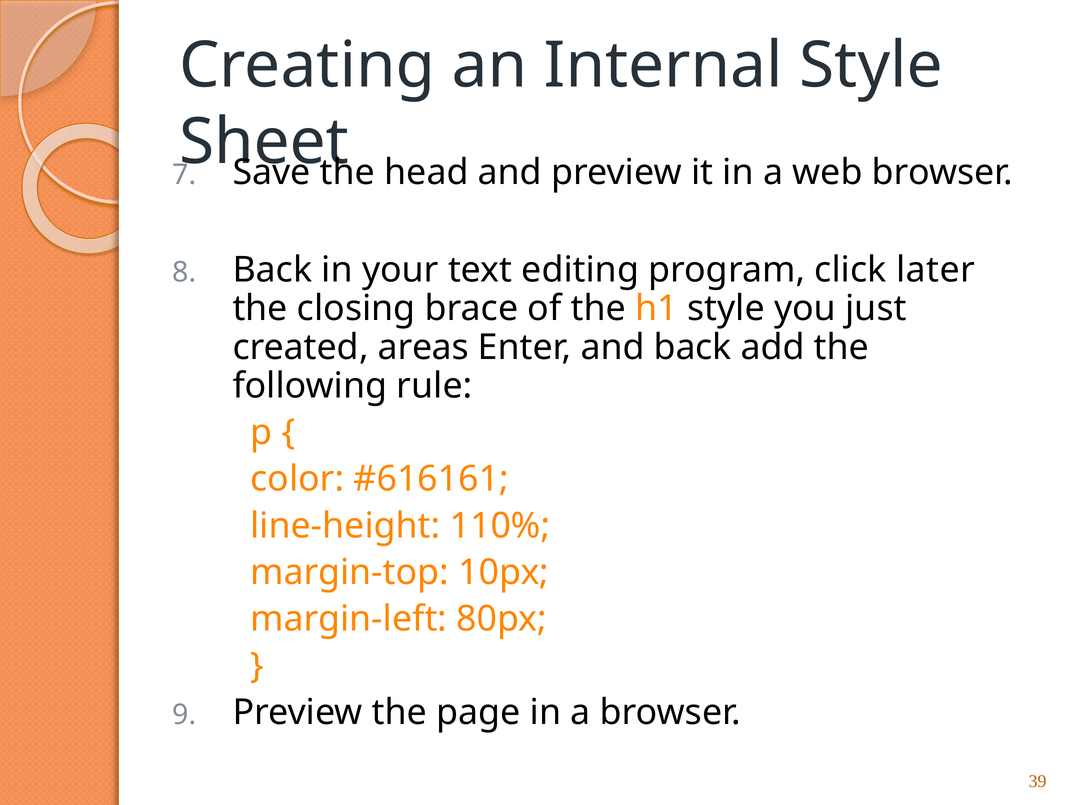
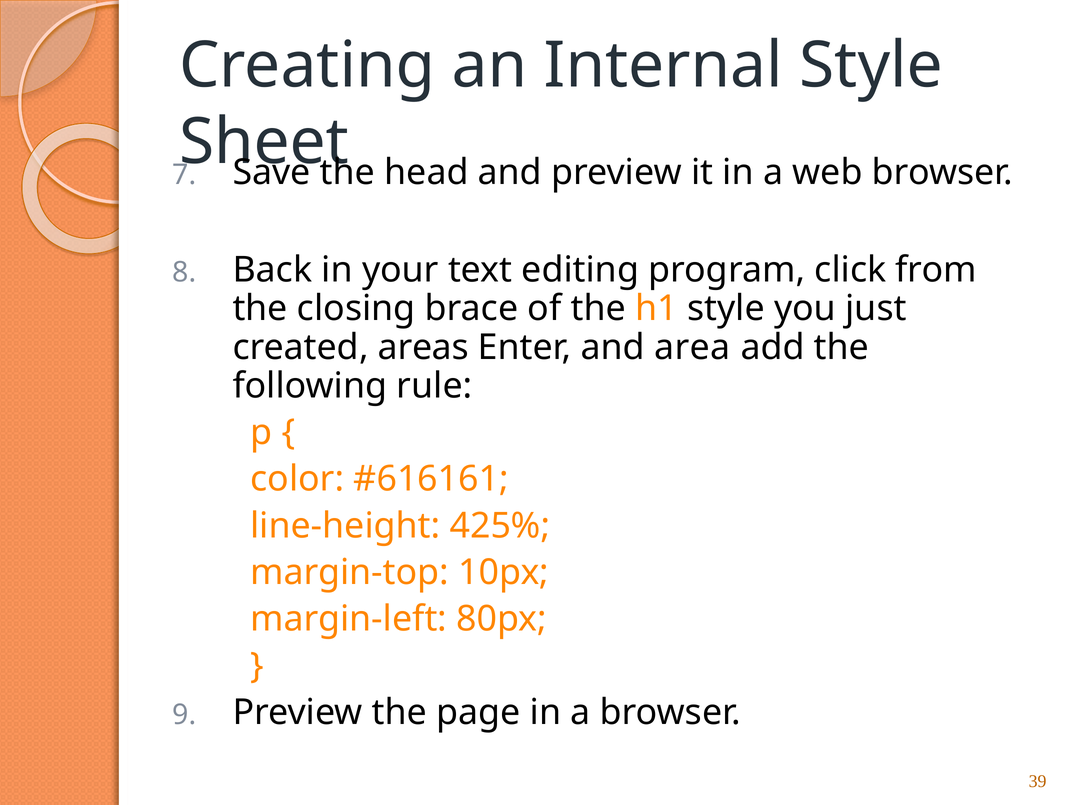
later: later -> from (936, 270)
and back: back -> area (692, 347)
110%: 110% -> 425% (500, 526)
